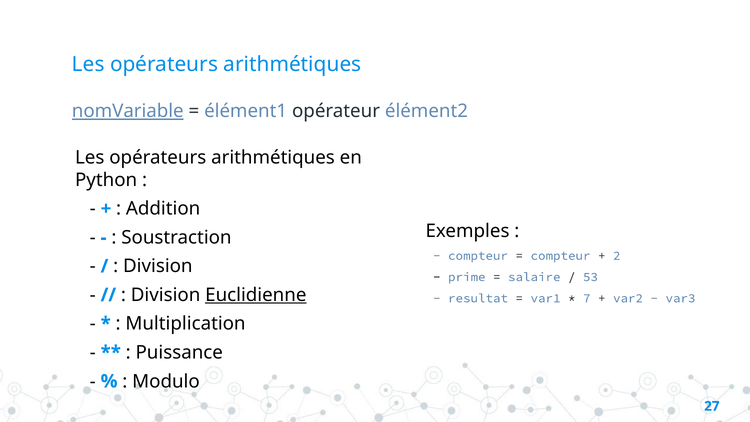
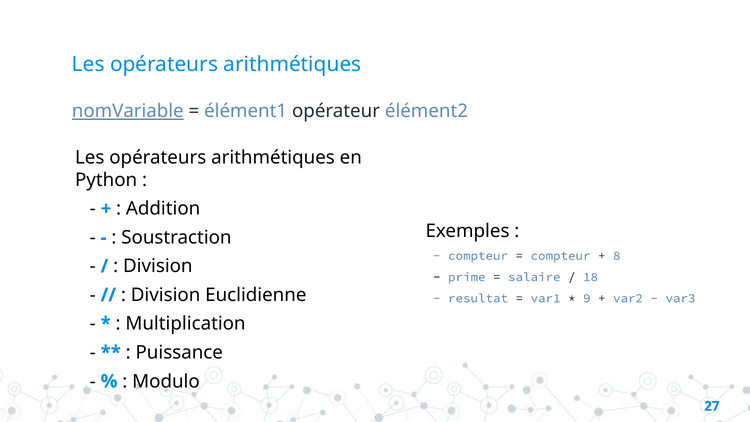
2: 2 -> 8 (617, 256)
53: 53 -> 18 (591, 277)
Euclidienne underline: present -> none (256, 295)
7: 7 -> 9 (587, 298)
